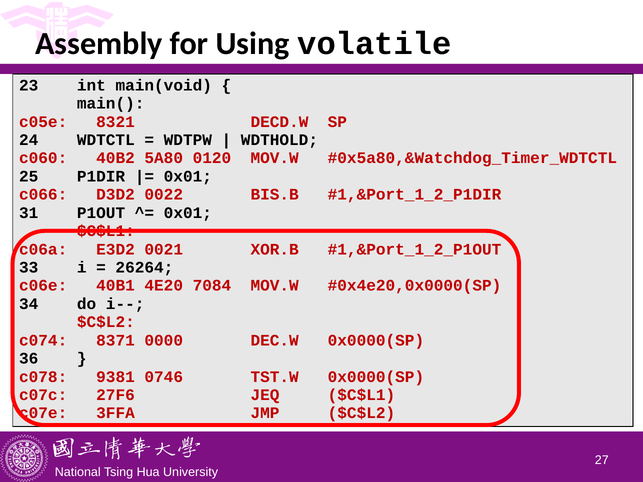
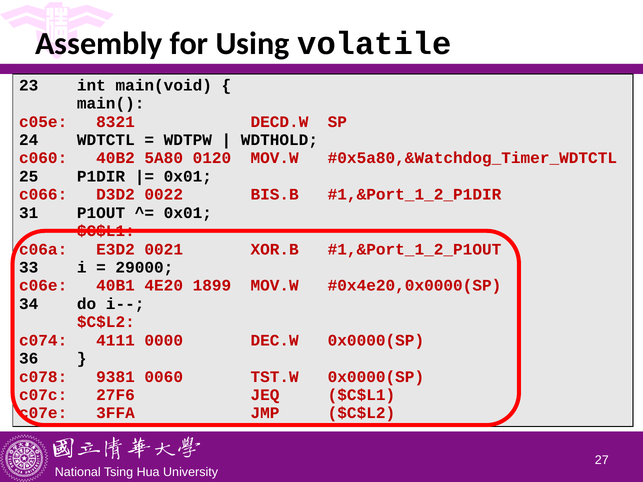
26264: 26264 -> 29000 (144, 268)
7084: 7084 -> 1899 (212, 286)
8371: 8371 -> 4111 (116, 340)
0746: 0746 -> 0060 (164, 377)
